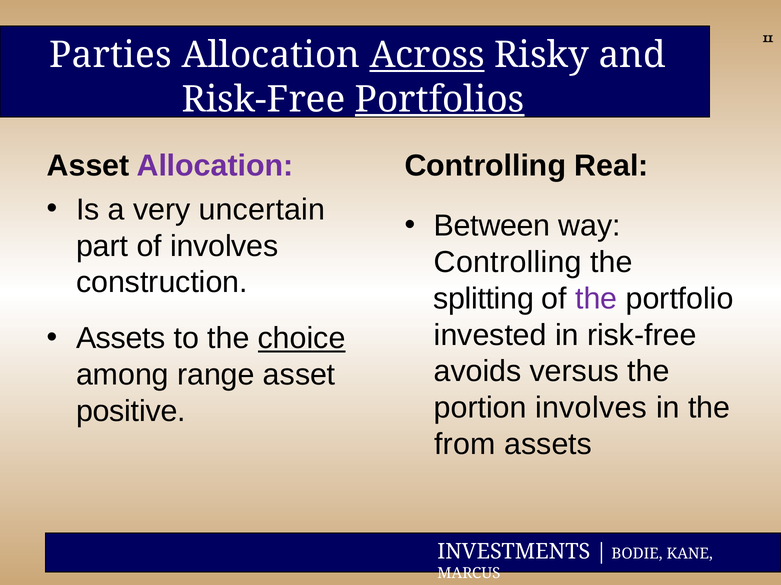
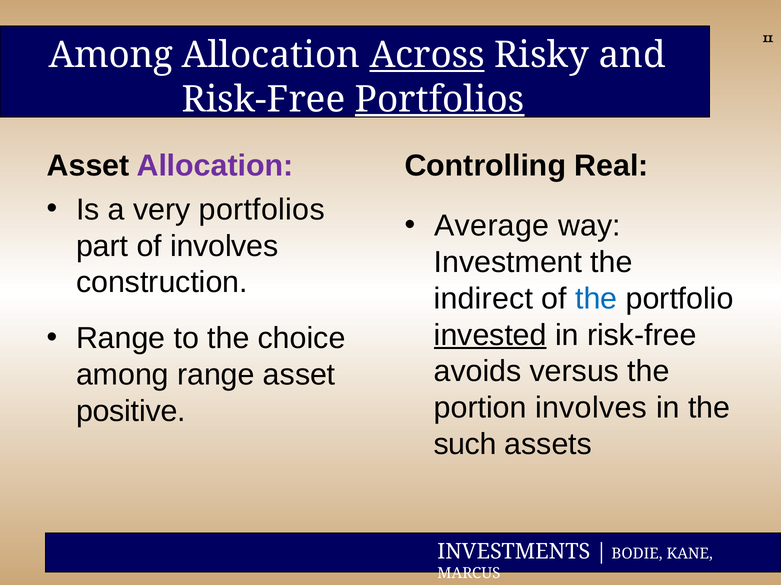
Parties: Parties -> Among (111, 55)
very uncertain: uncertain -> portfolios (262, 210)
Between: Between -> Average (492, 226)
Controlling: Controlling -> Investment (508, 262)
splitting: splitting -> indirect (483, 299)
the colour: purple -> blue (596, 299)
invested underline: none -> present (490, 335)
Assets: Assets -> Range (121, 339)
choice underline: present -> none (302, 339)
from: from -> such (465, 445)
